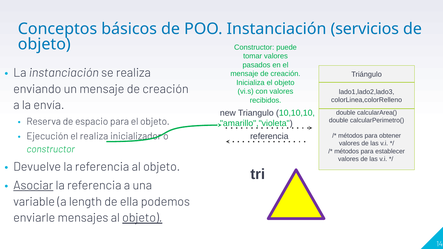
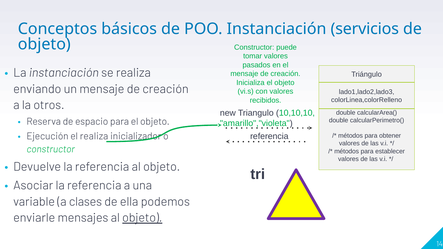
envía: envía -> otros (49, 105)
Asociar underline: present -> none (33, 186)
length: length -> clases (85, 202)
